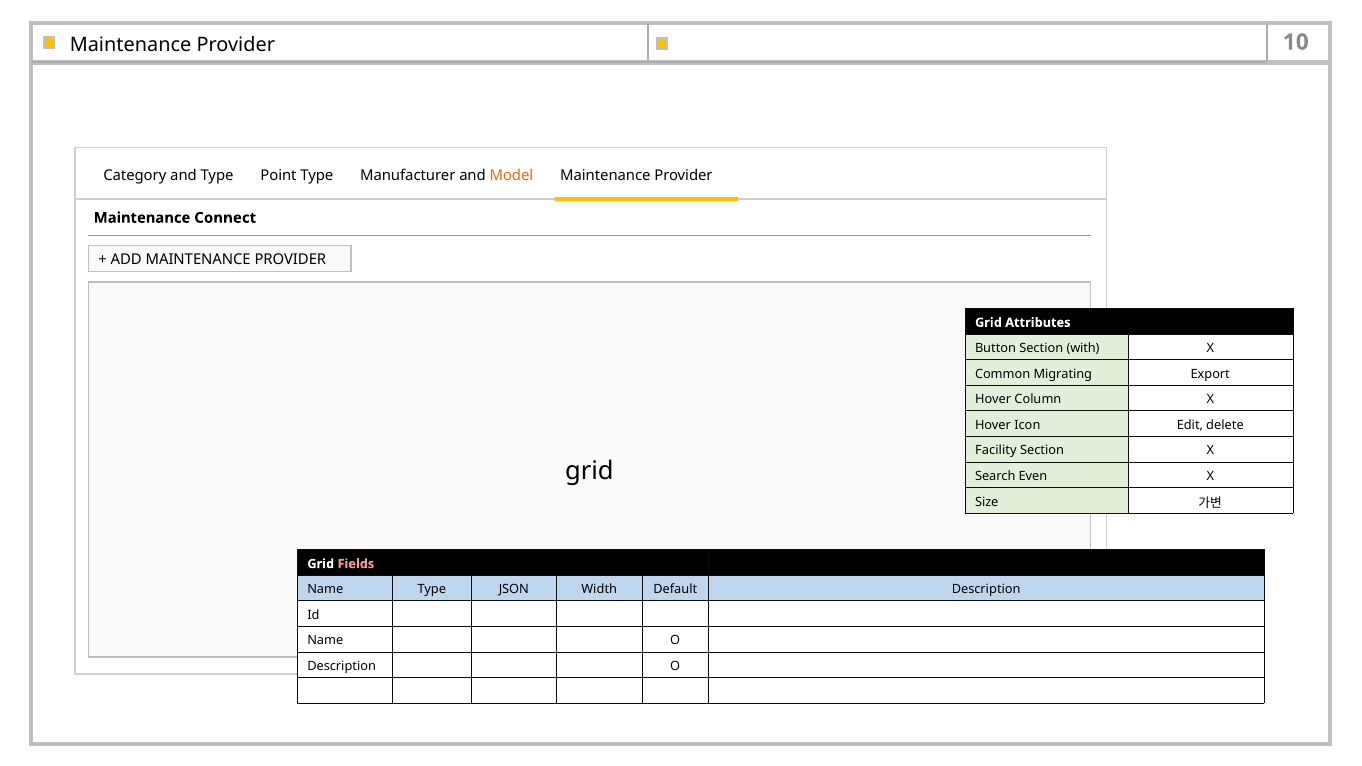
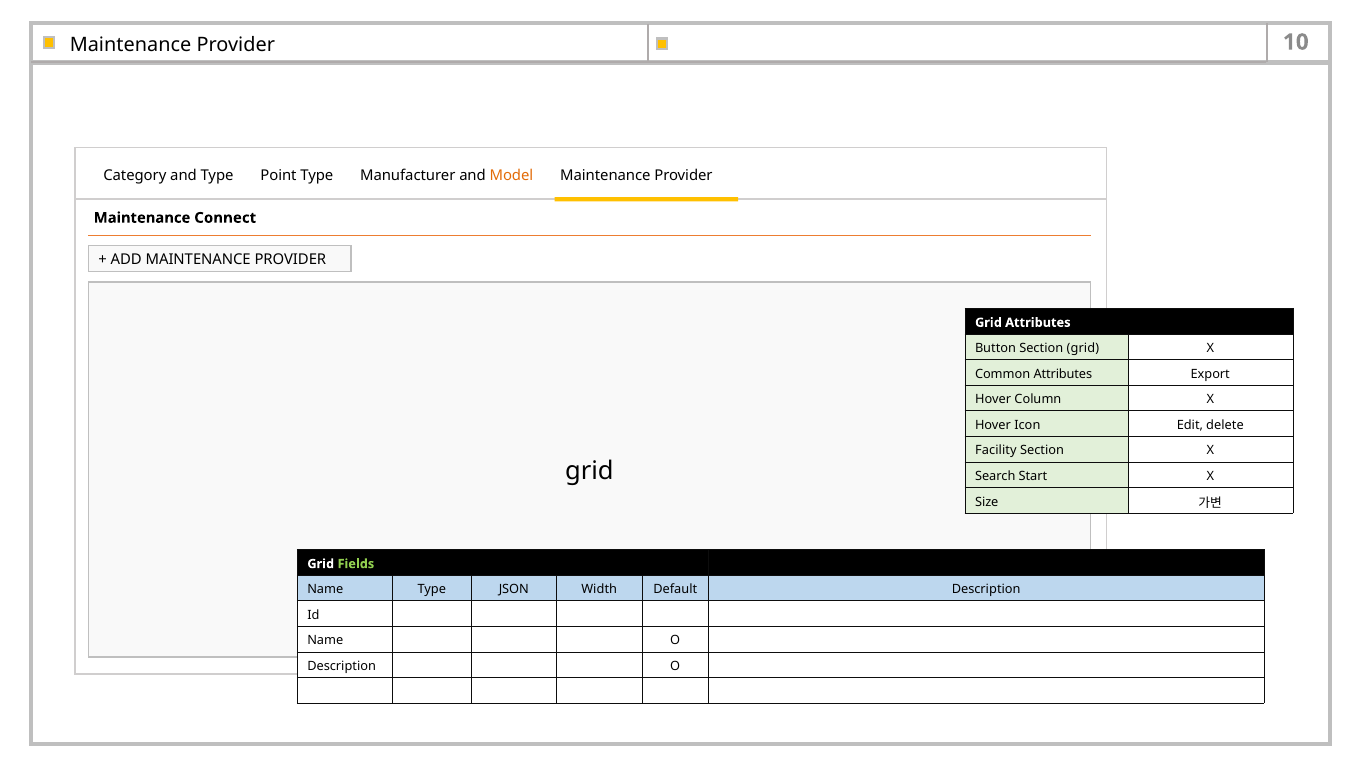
Section with: with -> grid (1083, 348)
Common Migrating: Migrating -> Attributes (1063, 374)
Even: Even -> Start (1033, 476)
Fields colour: pink -> light green (356, 564)
